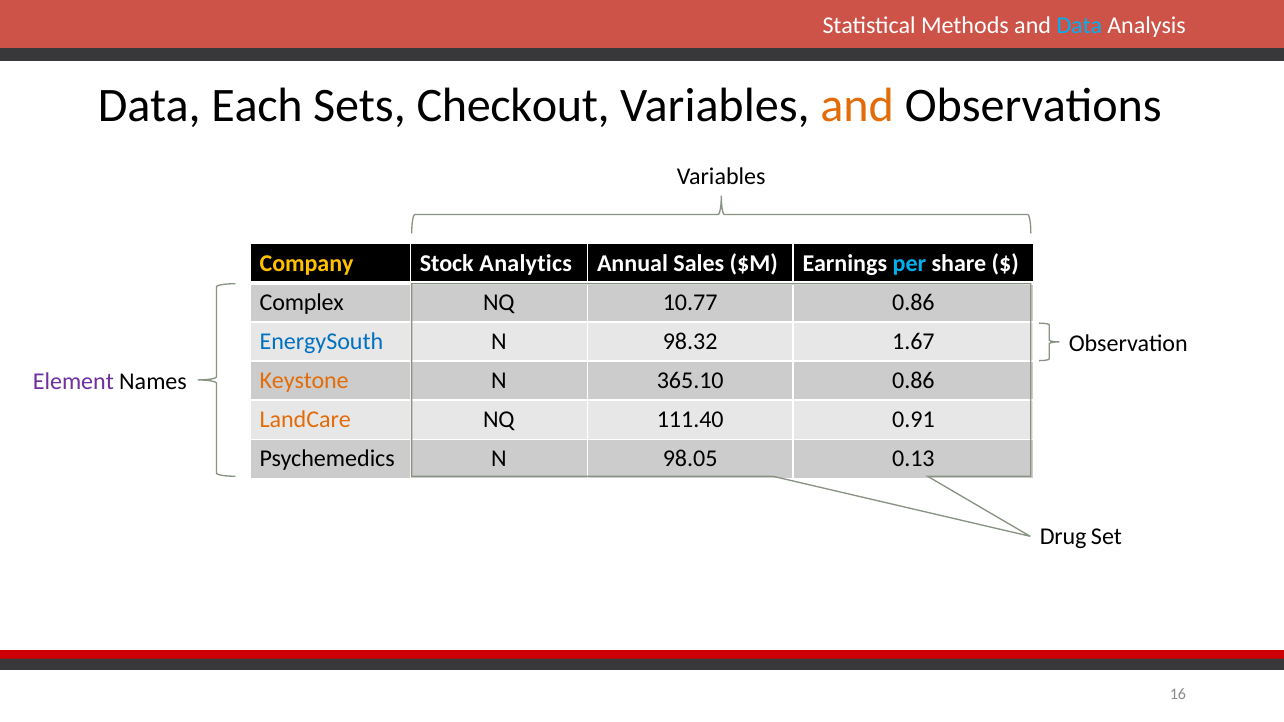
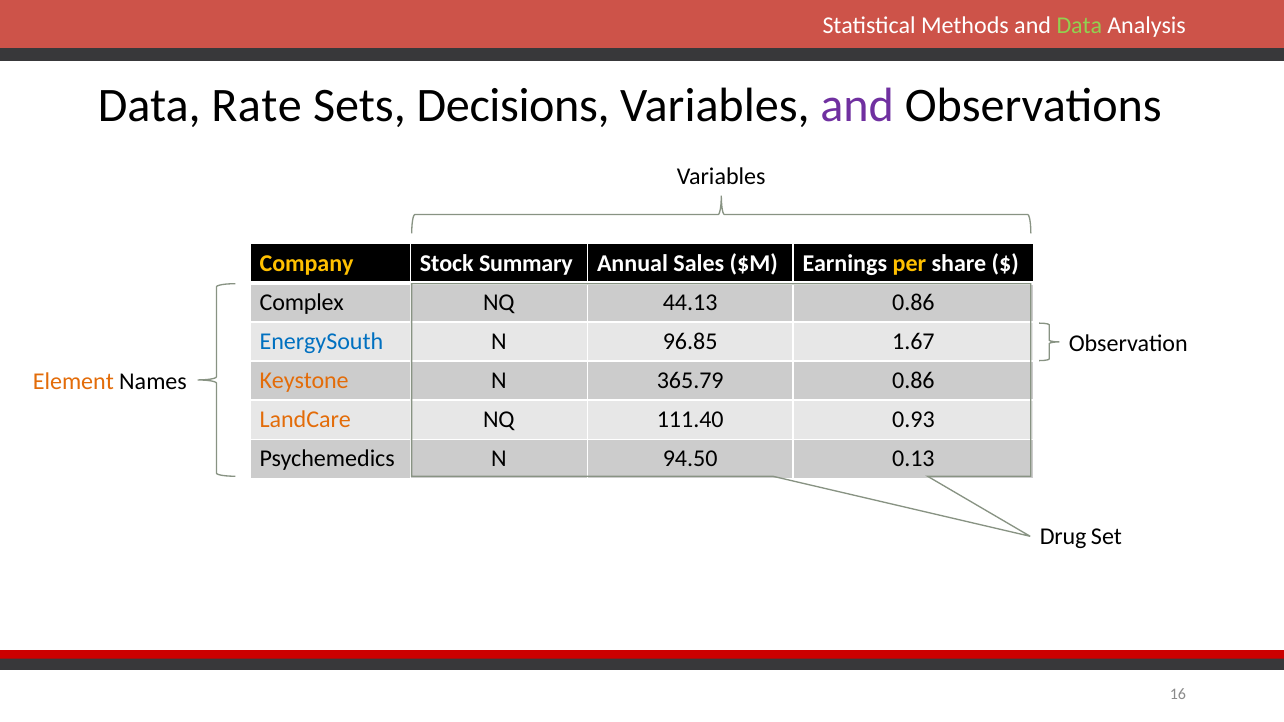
Data colour: light blue -> light green (1079, 26)
Each: Each -> Rate (257, 105)
Checkout: Checkout -> Decisions (513, 105)
and colour: orange -> purple (857, 105)
Analytics: Analytics -> Summary (526, 264)
per colour: light blue -> yellow (909, 264)
10.77: 10.77 -> 44.13 (690, 303)
98.32: 98.32 -> 96.85 (690, 342)
365.10: 365.10 -> 365.79 (690, 381)
Element colour: purple -> orange (73, 382)
0.91: 0.91 -> 0.93 (913, 420)
98.05: 98.05 -> 94.50 (690, 459)
